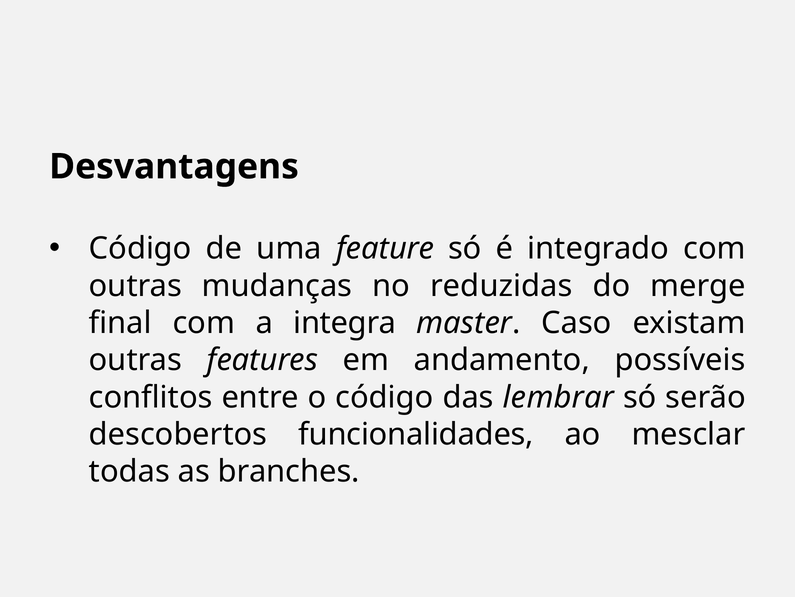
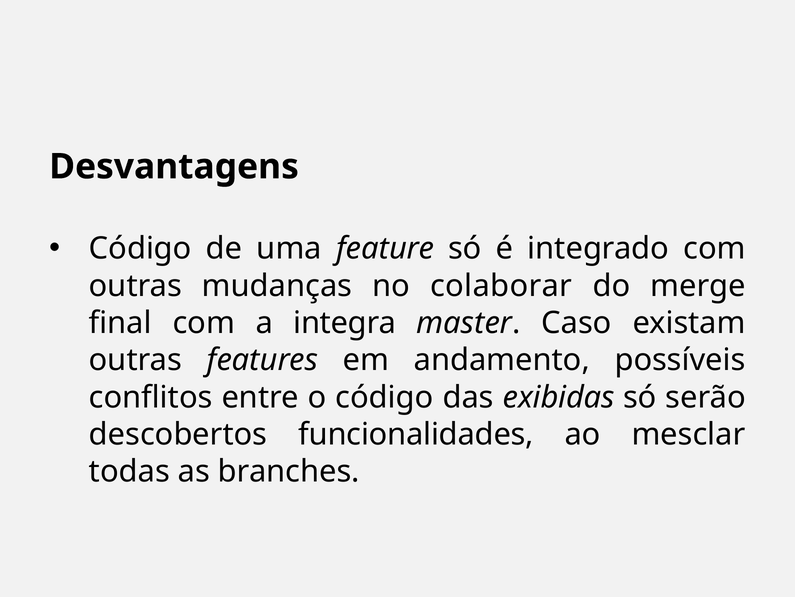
reduzidas: reduzidas -> colaborar (501, 285)
lembrar: lembrar -> exibidas (559, 397)
